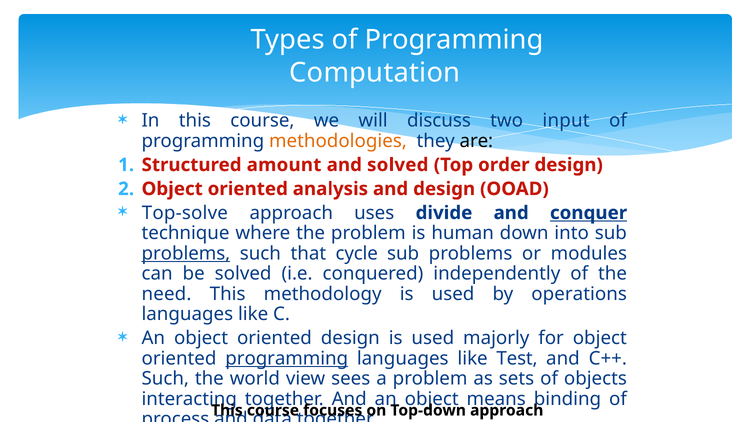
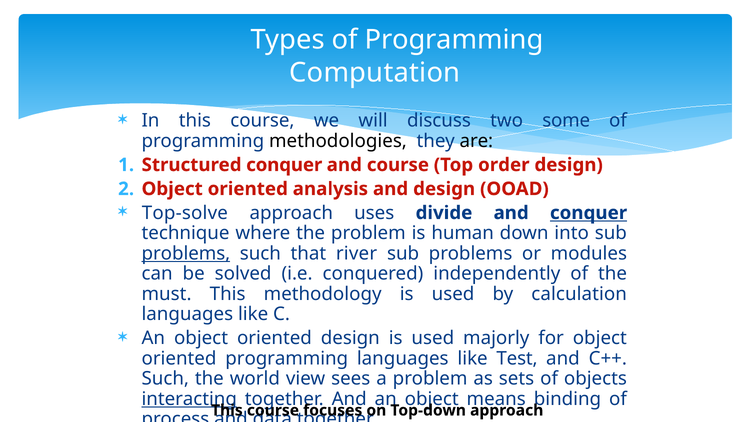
input: input -> some (566, 121)
methodologies colour: orange -> black (338, 141)
Structured amount: amount -> conquer (284, 165)
and solved: solved -> course (398, 165)
cycle: cycle -> river (357, 253)
need: need -> must (167, 294)
operations: operations -> calculation (579, 294)
programming underline: present -> none (287, 358)
interacting underline: none -> present (189, 399)
